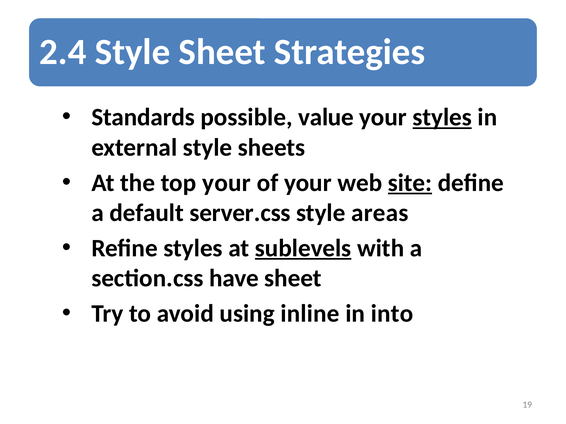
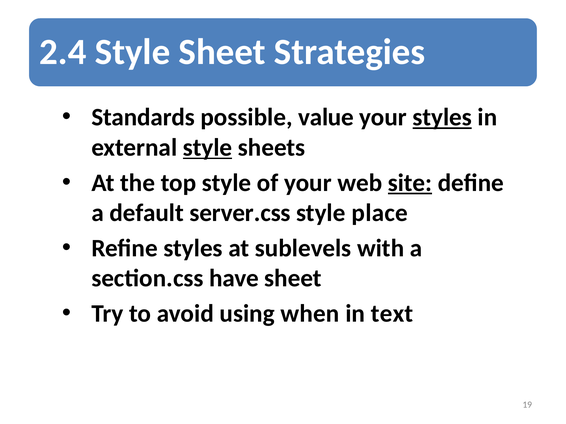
style underline: none -> present (208, 148)
top your: your -> style (227, 183)
areas: areas -> place (380, 213)
sublevels underline: present -> none (303, 248)
inline: inline -> when (310, 314)
into: into -> text (392, 314)
